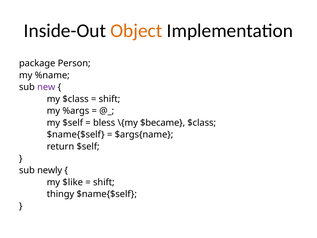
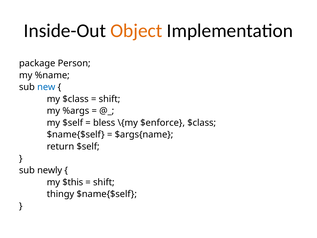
new colour: purple -> blue (46, 87)
$became: $became -> $enforce (163, 123)
$like: $like -> $this (73, 182)
